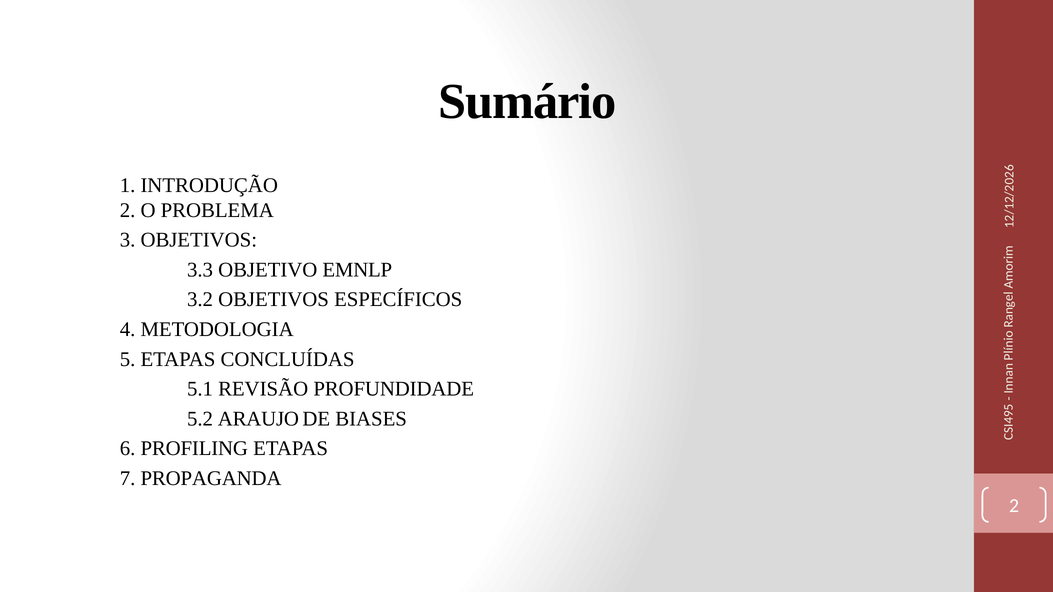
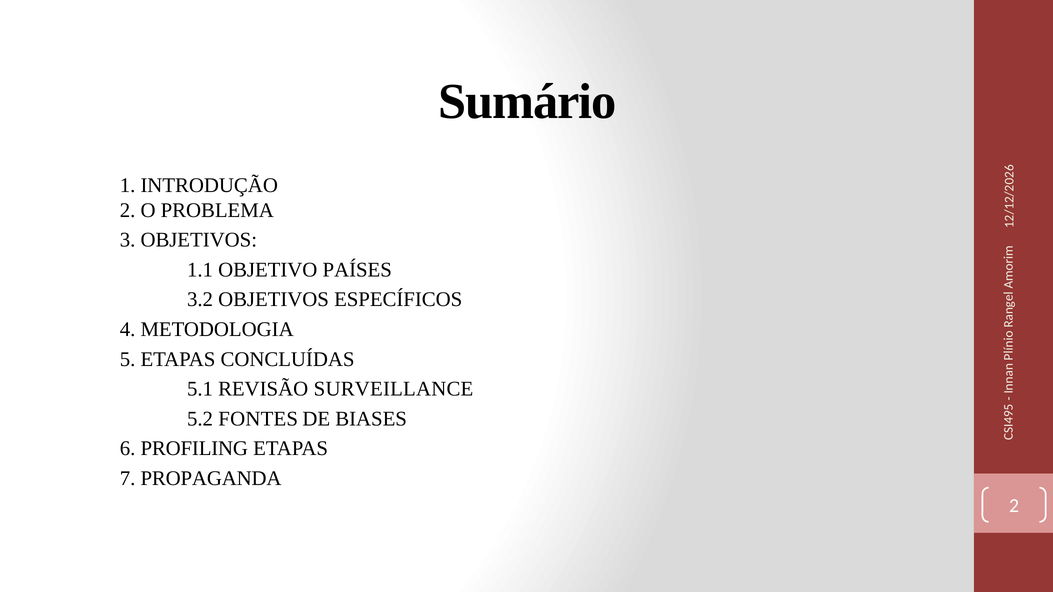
3.3: 3.3 -> 1.1 (200, 270)
EMNLP: EMNLP -> PAÍSES (357, 270)
PROFUNDIDADE: PROFUNDIDADE -> SURVEILLANCE (394, 389)
ARAUJO: ARAUJO -> FONTES (258, 419)
